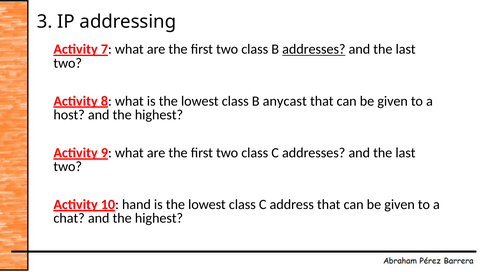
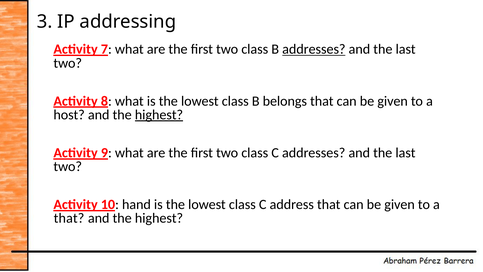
anycast: anycast -> belongs (285, 101)
highest underline: none -> present (159, 115)
chat: chat -> that (69, 218)
